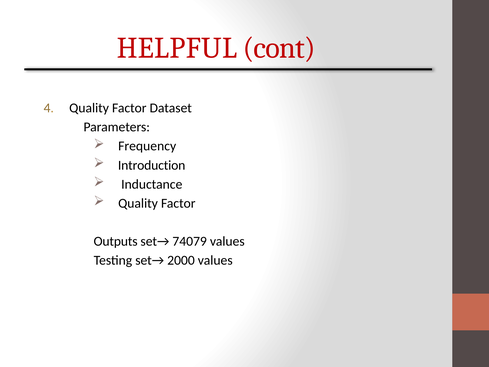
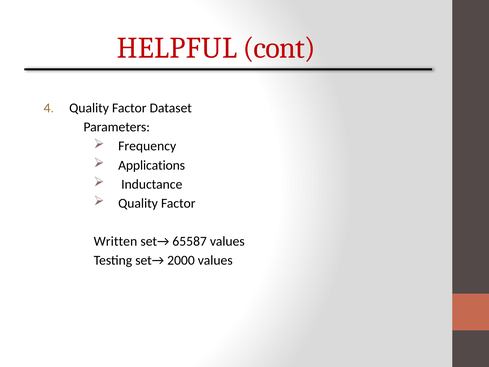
Introduction: Introduction -> Applications (152, 165)
Outputs: Outputs -> Written (115, 241)
74079: 74079 -> 65587 (190, 241)
